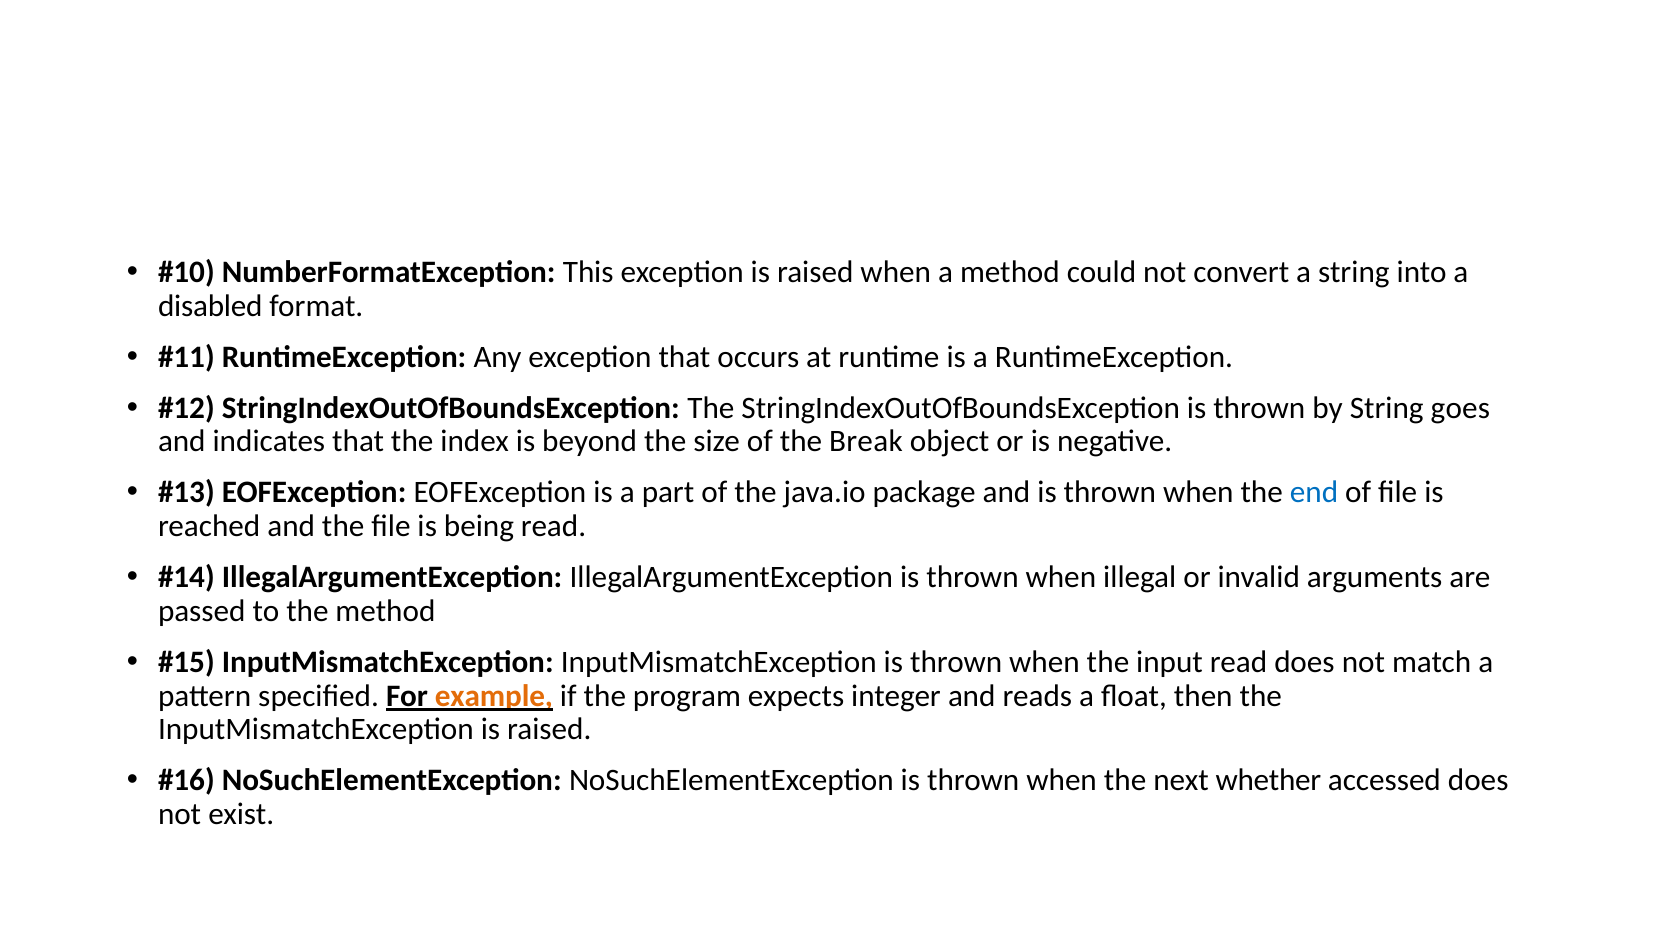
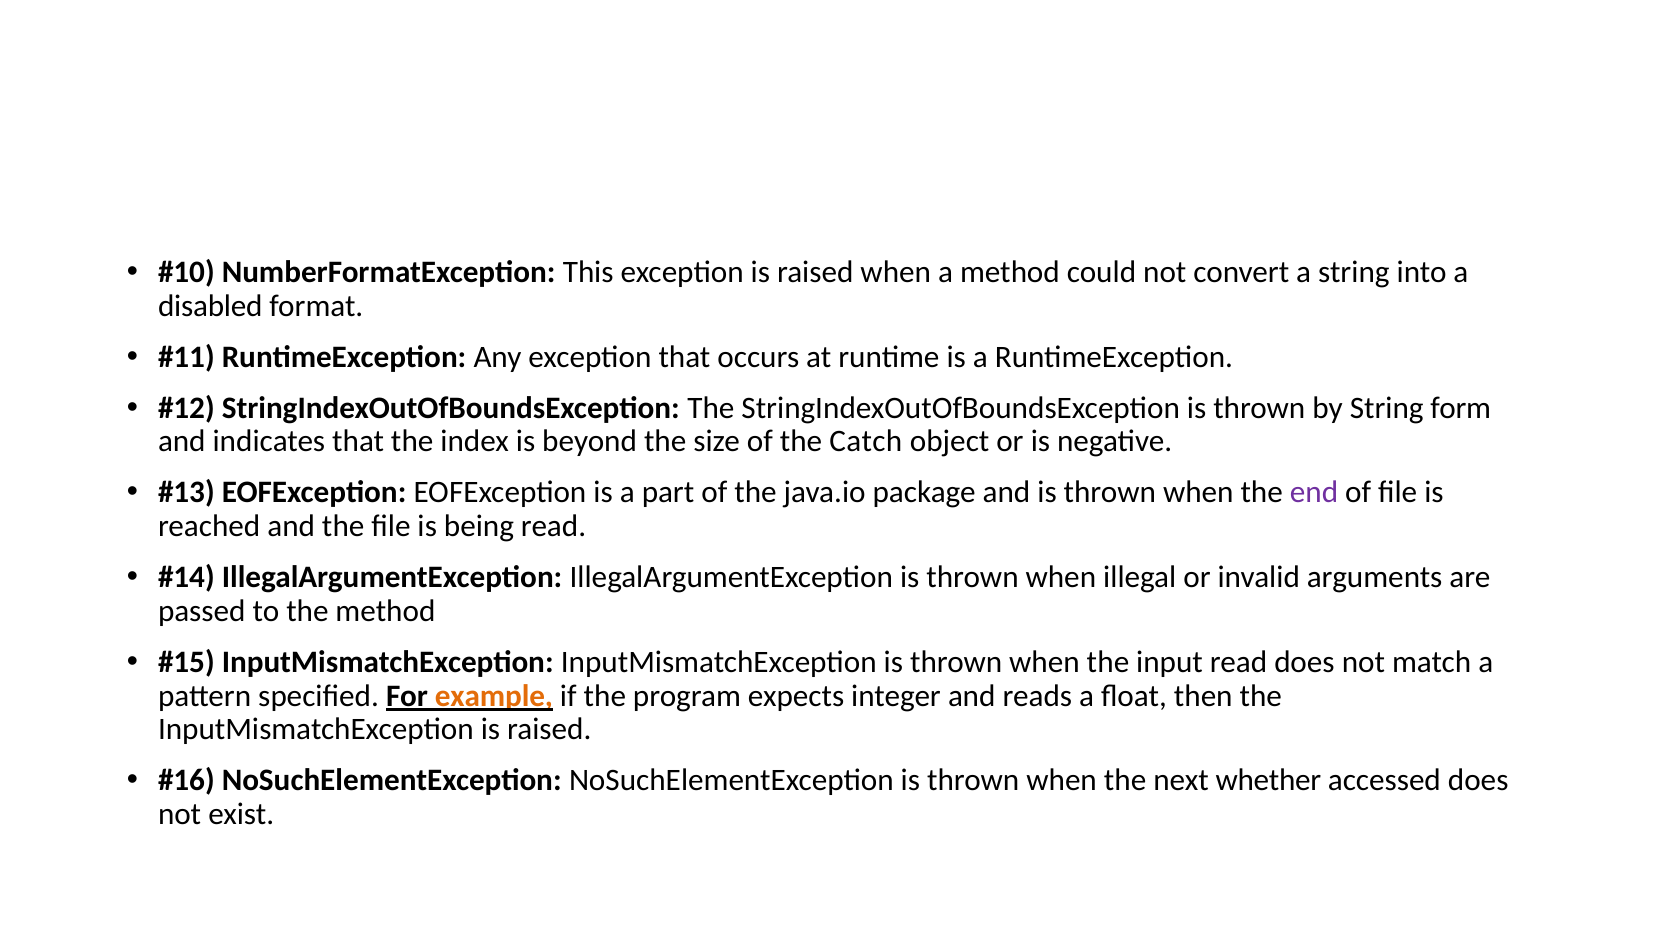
goes: goes -> form (1461, 408)
Break: Break -> Catch (866, 442)
end colour: blue -> purple (1314, 493)
